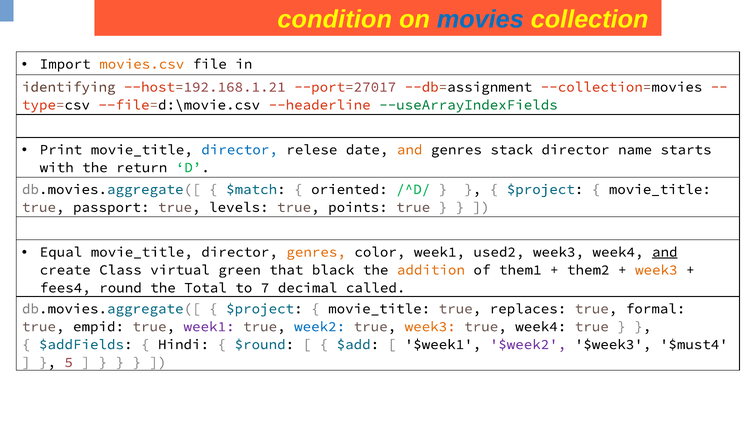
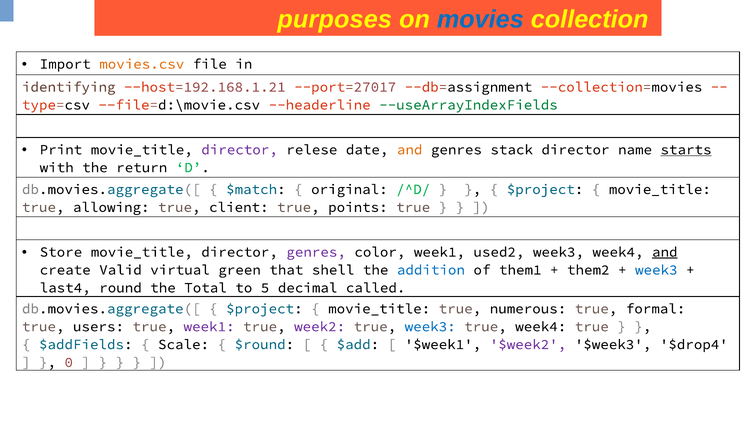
condition: condition -> purposes (335, 20)
director colour: blue -> purple (240, 150)
starts underline: none -> present (686, 150)
oriented: oriented -> original (349, 189)
passport: passport -> allowing (111, 207)
levels: levels -> client (239, 207)
Equal: Equal -> Store (61, 252)
genres colour: orange -> purple (316, 252)
Class: Class -> Valid (120, 270)
black: black -> shell (333, 270)
addition colour: orange -> blue (431, 270)
week3 colour: orange -> blue (656, 270)
fees4: fees4 -> last4 (65, 288)
7: 7 -> 5 (265, 288)
replaces: replaces -> numerous (528, 309)
empid: empid -> users (99, 327)
week2 colour: blue -> purple (320, 327)
week3 colour: orange -> blue (430, 327)
Hindi: Hindi -> Scale (184, 345)
$must4: $must4 -> $drop4 (694, 345)
5: 5 -> 0 (69, 363)
